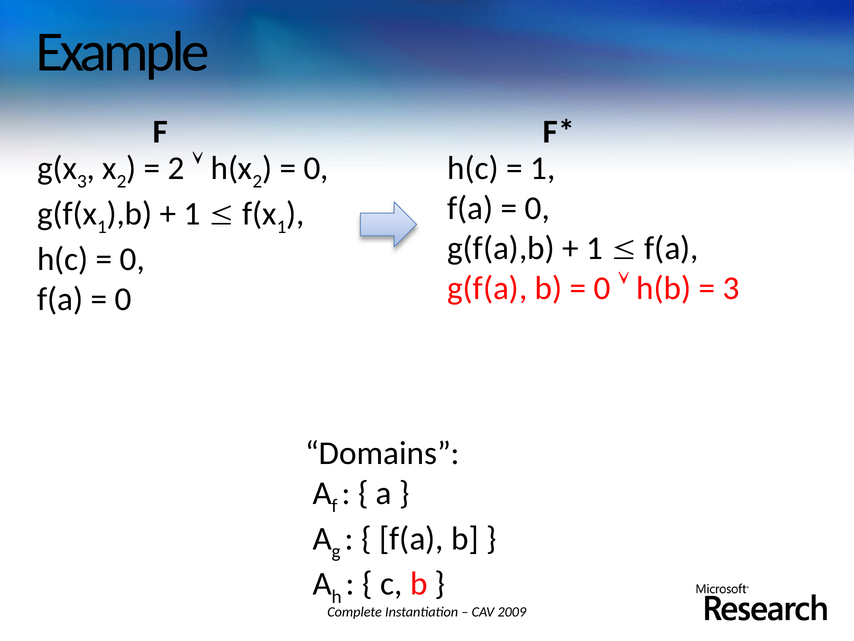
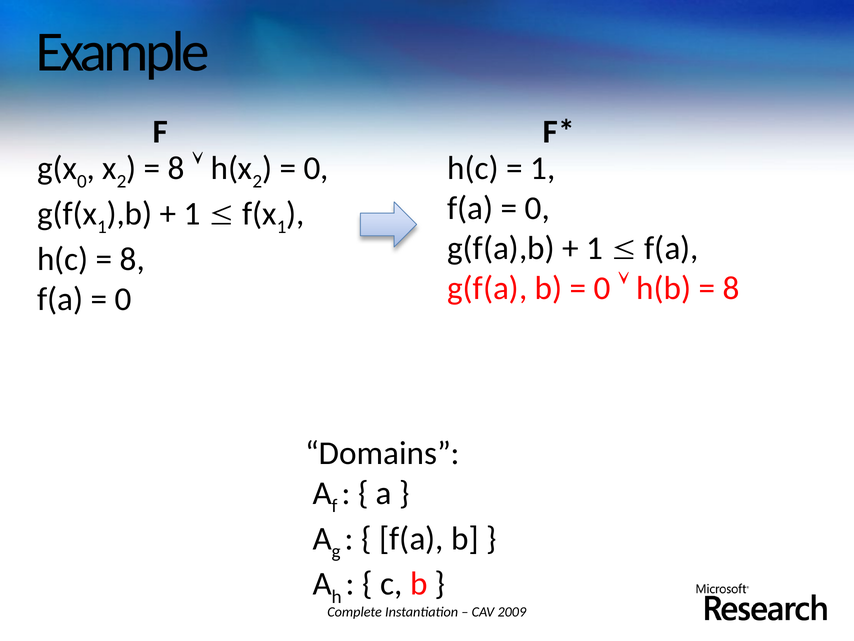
3: 3 -> 0 (82, 181)
2: 2 -> 8 (176, 168)
0: 0 -> 8 (132, 259)
3: 3 -> 8 (731, 288)
